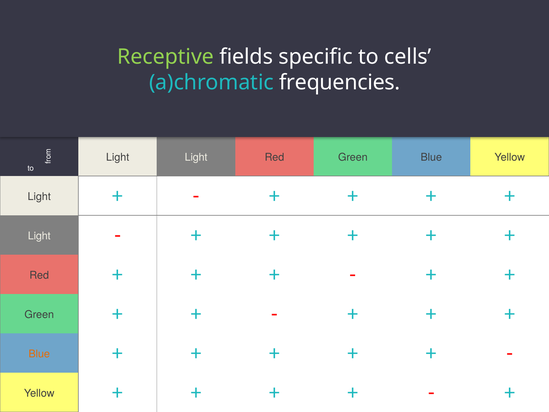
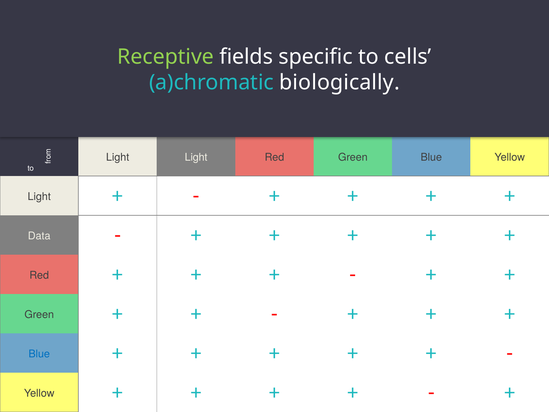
frequencies: frequencies -> biologically (340, 83)
Light: Light -> Data (39, 236)
Blue colour: orange -> blue (39, 354)
